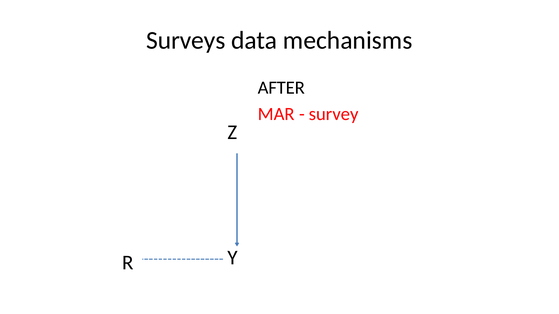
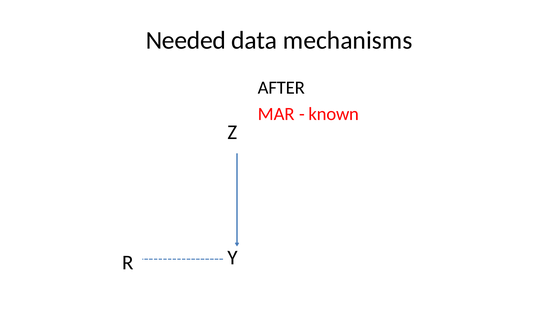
Surveys: Surveys -> Needed (186, 41)
survey: survey -> known (334, 114)
